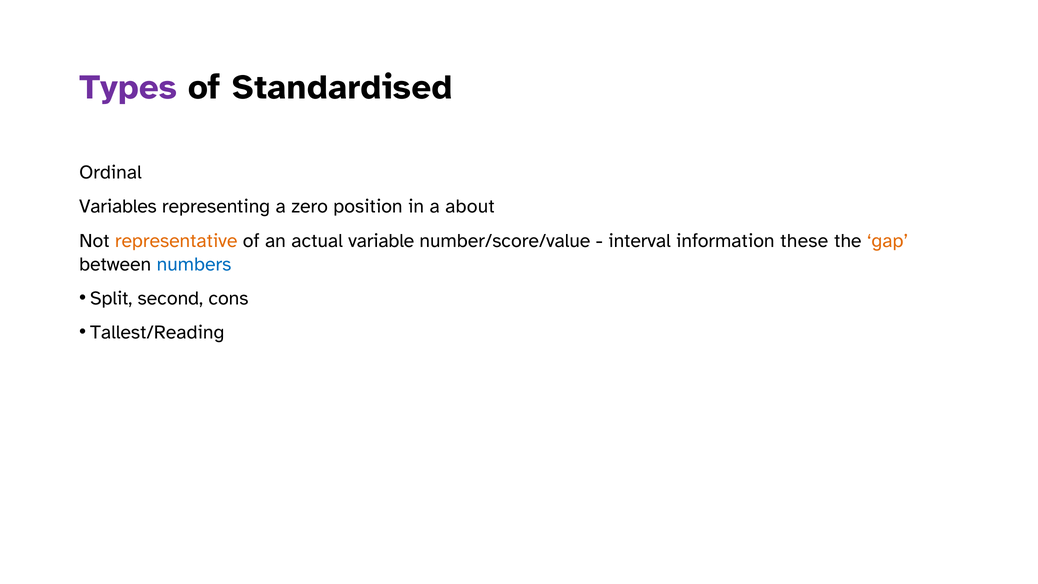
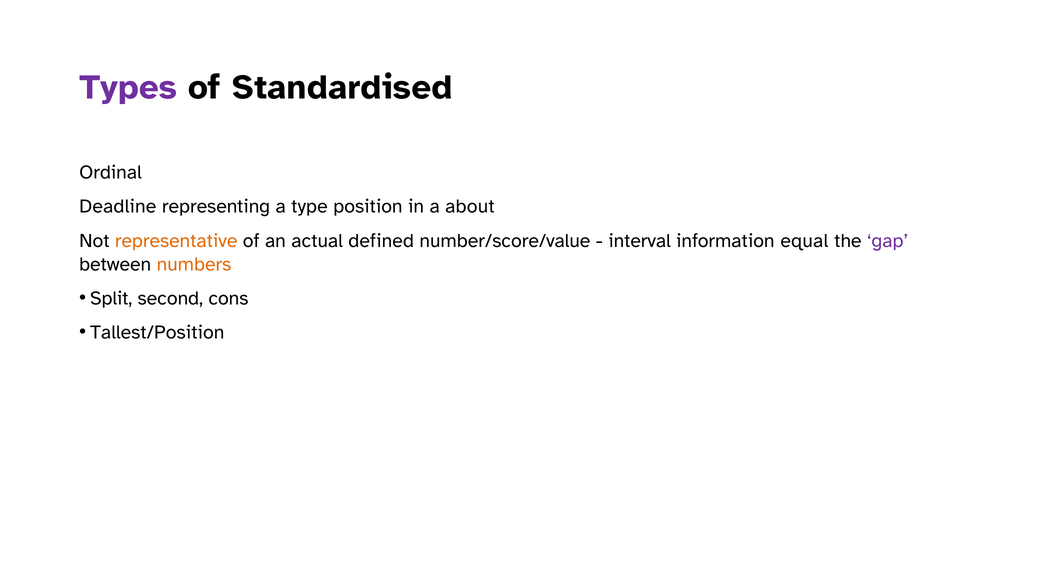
Variables: Variables -> Deadline (118, 207)
zero: zero -> type (309, 207)
variable: variable -> defined (381, 241)
these: these -> equal (804, 241)
gap colour: orange -> purple (888, 241)
numbers colour: blue -> orange (194, 264)
Tallest/Reading: Tallest/Reading -> Tallest/Position (157, 332)
